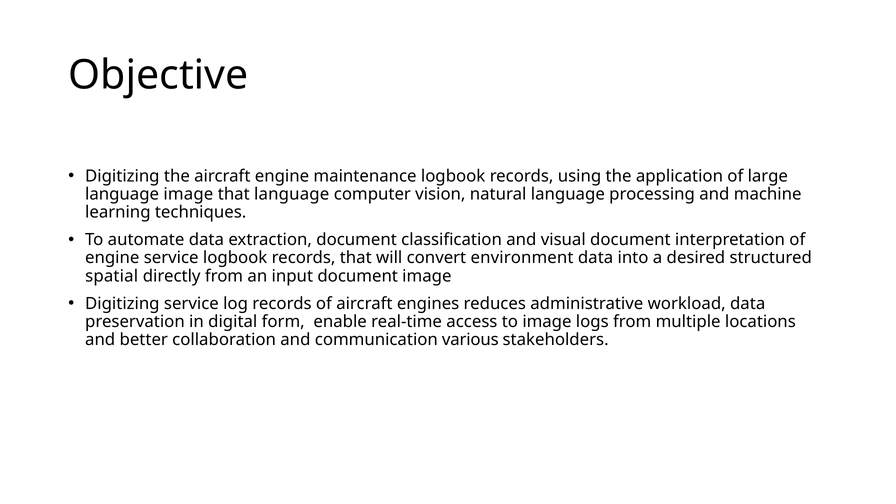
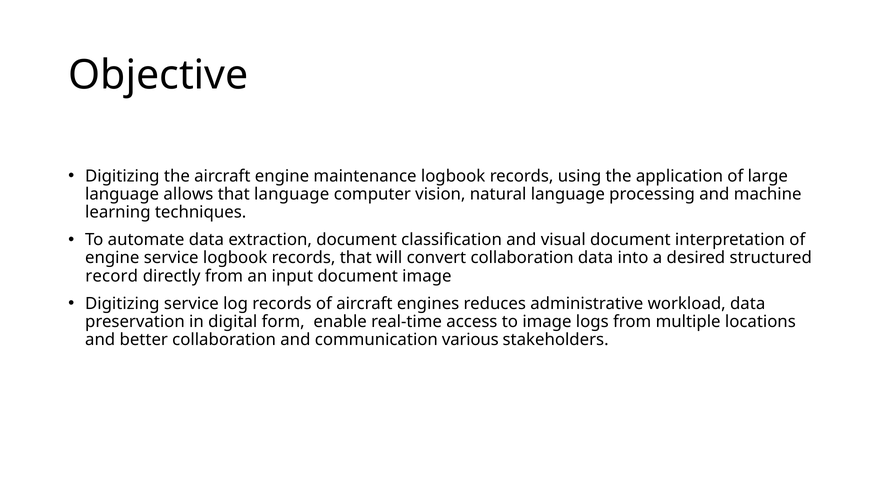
language image: image -> allows (188, 194)
convert environment: environment -> collaboration (522, 258)
spatial: spatial -> record (112, 276)
